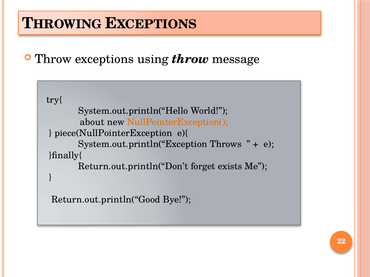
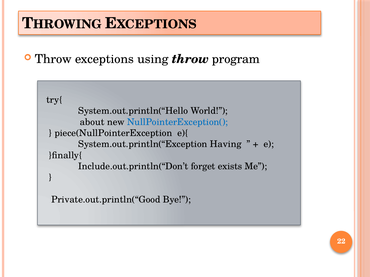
message: message -> program (236, 59)
NullPointerException( colour: orange -> blue (177, 122)
Throws: Throws -> Having (226, 144)
Return.out.println(“Don’t: Return.out.println(“Don’t -> Include.out.println(“Don’t (133, 167)
Return.out.println(“Good: Return.out.println(“Good -> Private.out.println(“Good (106, 200)
